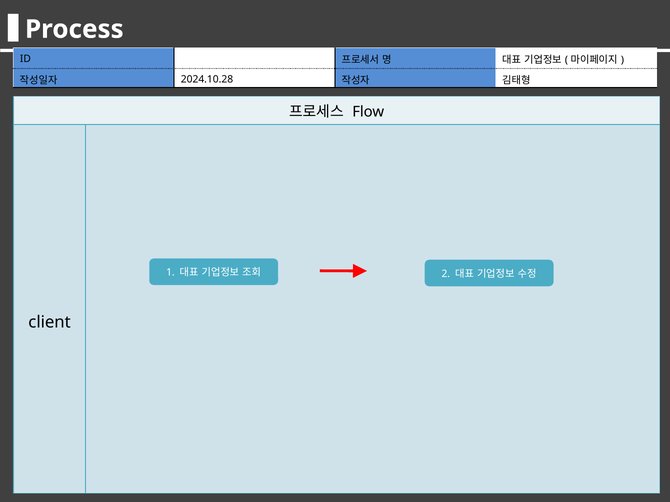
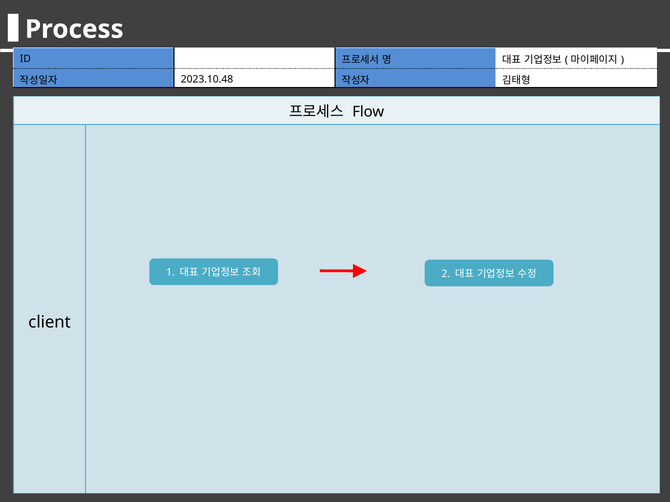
2024.10.28: 2024.10.28 -> 2023.10.48 (207, 80)
